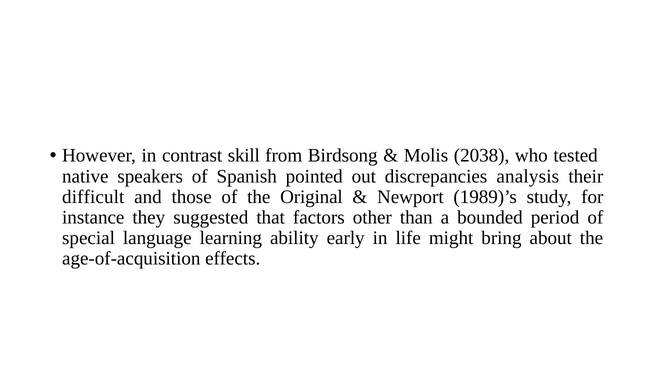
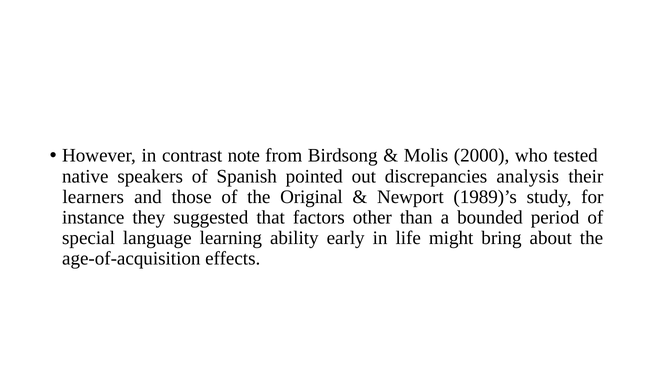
skill: skill -> note (244, 156)
2038: 2038 -> 2000 (482, 156)
difficult: difficult -> learners (93, 197)
